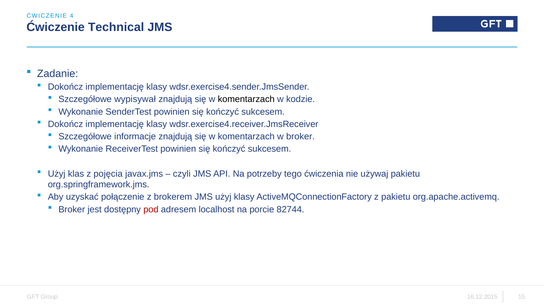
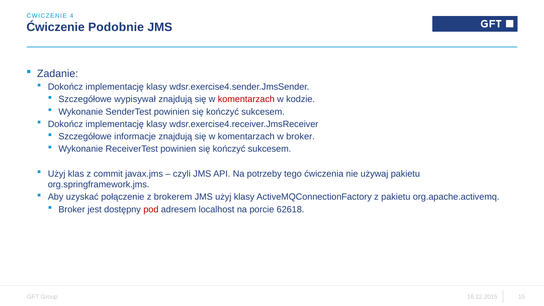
Technical: Technical -> Podobnie (116, 27)
komentarzach colour: black -> red (246, 99)
pojęcia: pojęcia -> commit (108, 174)
82744: 82744 -> 62618 (290, 209)
